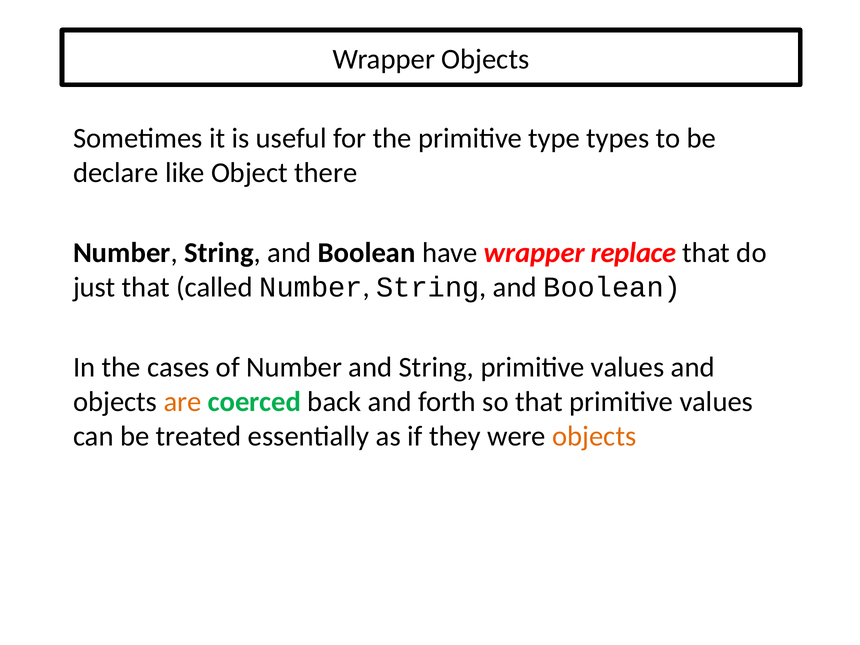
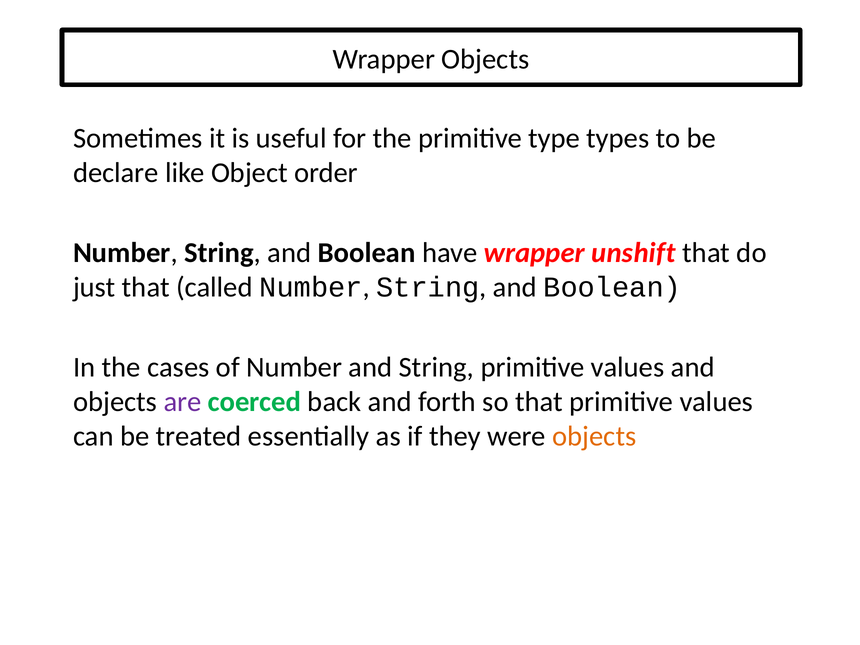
there: there -> order (326, 173)
replace: replace -> unshift (633, 253)
are colour: orange -> purple (182, 402)
